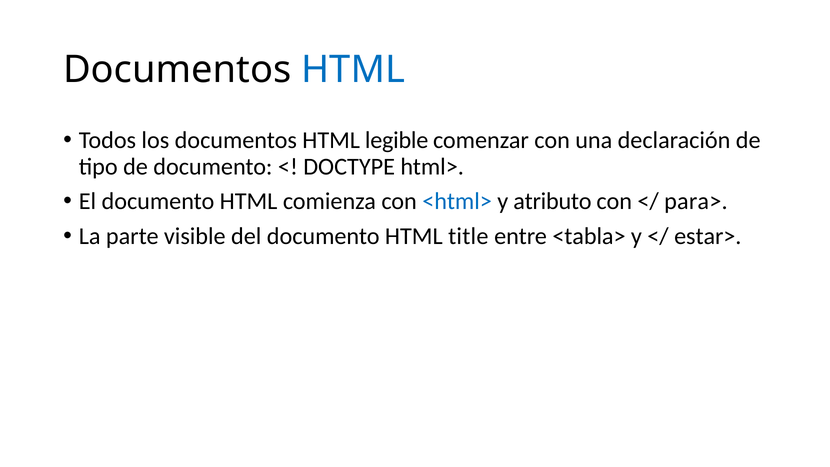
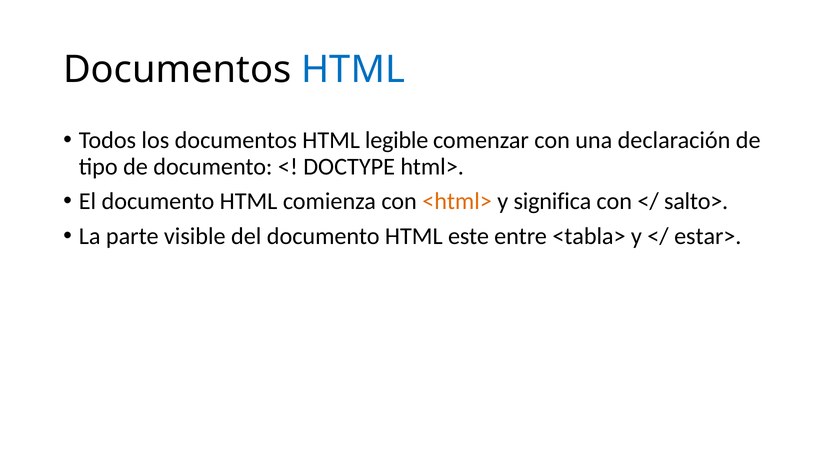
<html> colour: blue -> orange (457, 201)
atributo: atributo -> significa (552, 201)
para>: para> -> salto> (696, 201)
title: title -> este (469, 236)
